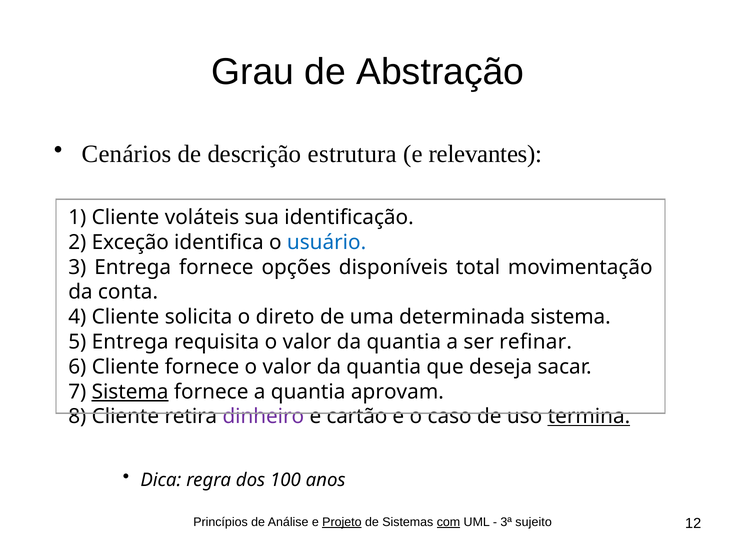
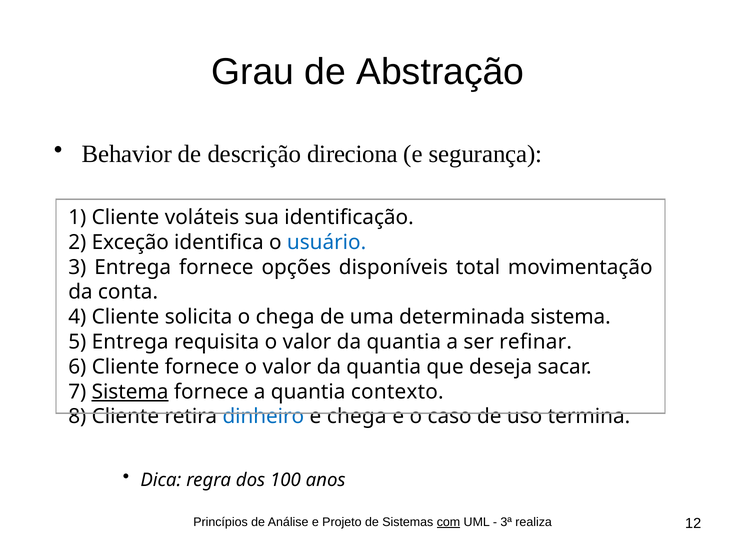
Cenários: Cenários -> Behavior (127, 154)
estrutura: estrutura -> direciona (353, 154)
relevantes: relevantes -> segurança (486, 154)
o direto: direto -> chega (285, 317)
aprovam: aprovam -> contexto (397, 391)
dinheiro colour: purple -> blue (263, 416)
e cartão: cartão -> chega (357, 416)
termina underline: present -> none (589, 416)
Projeto underline: present -> none (342, 522)
sujeito: sujeito -> realiza (534, 522)
